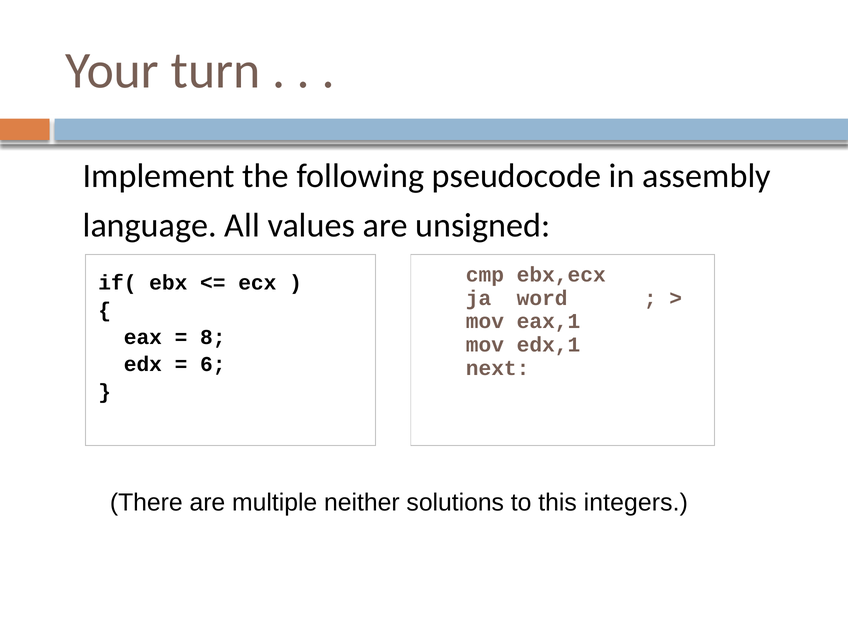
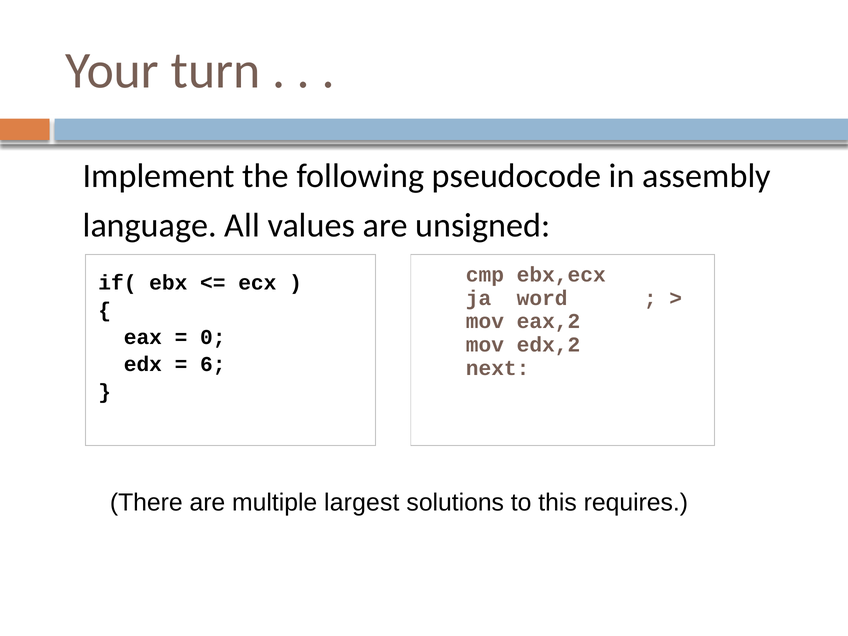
eax,1: eax,1 -> eax,2 (549, 321)
8: 8 -> 0 (213, 337)
edx,1: edx,1 -> edx,2 (549, 345)
neither: neither -> largest (362, 503)
integers: integers -> requires (636, 503)
